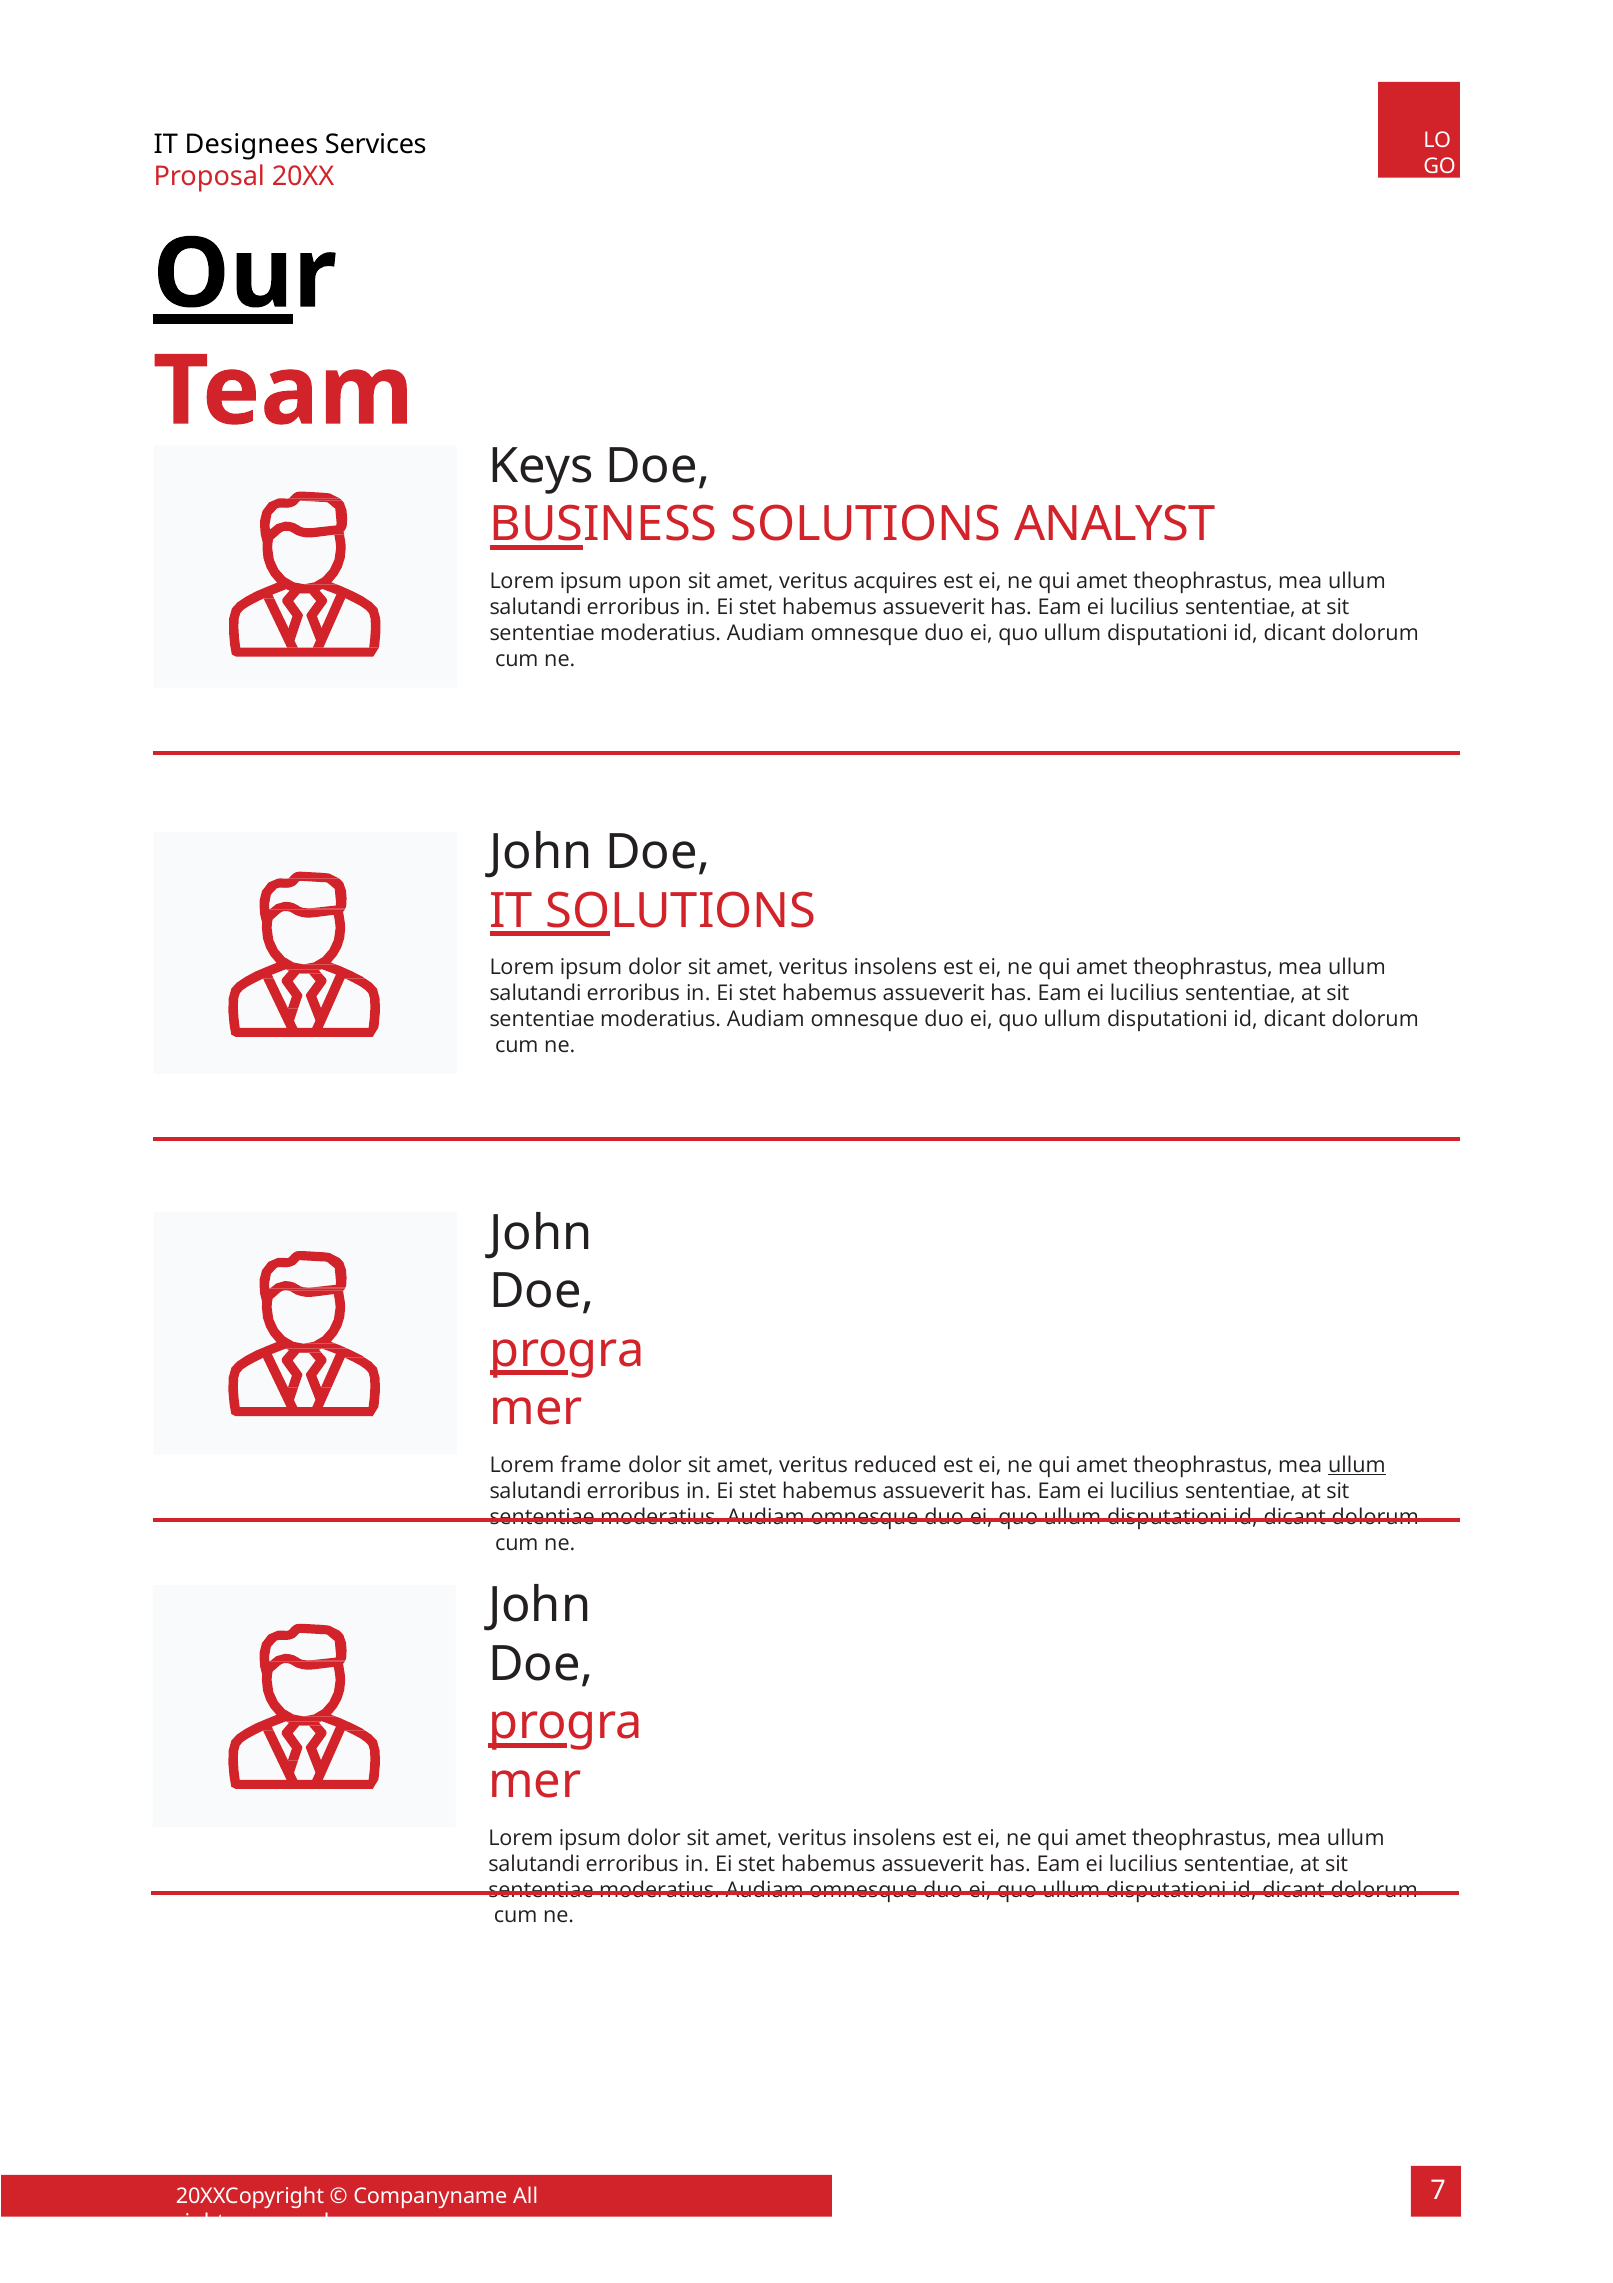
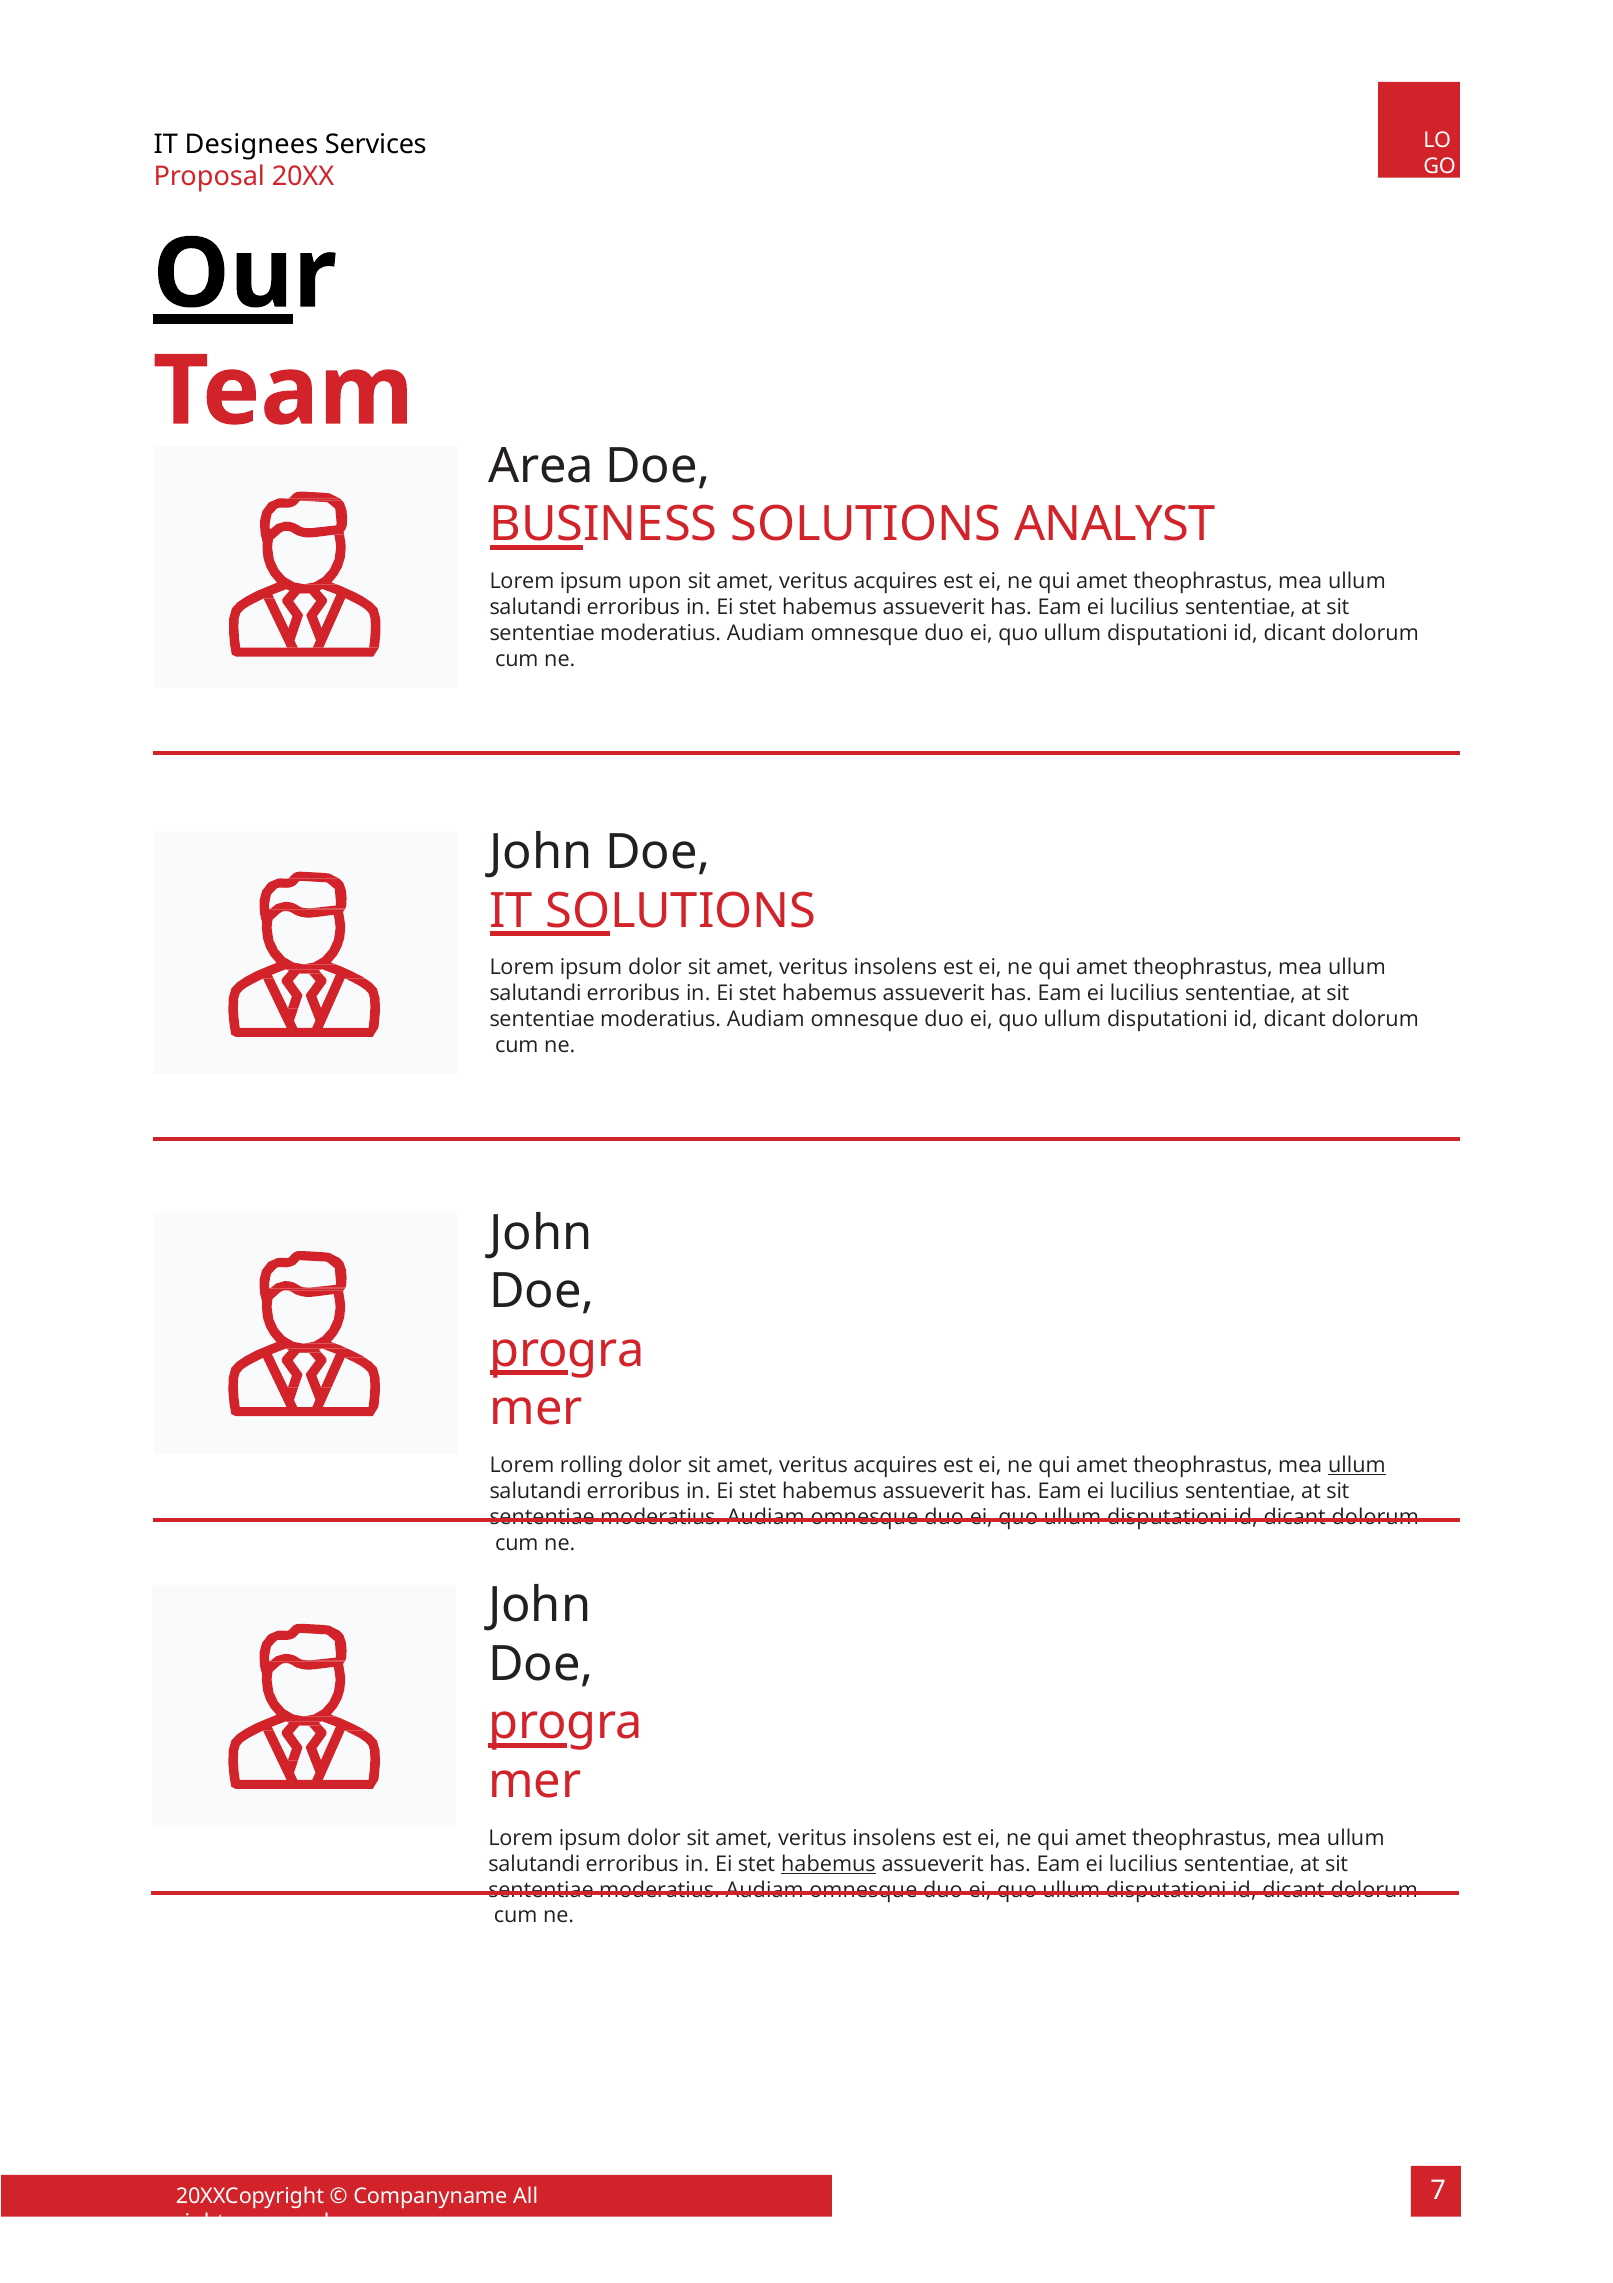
Keys: Keys -> Area (541, 466)
frame: frame -> rolling (591, 1465)
reduced: reduced -> acquires (895, 1465)
habemus underline: none -> present (828, 1864)
